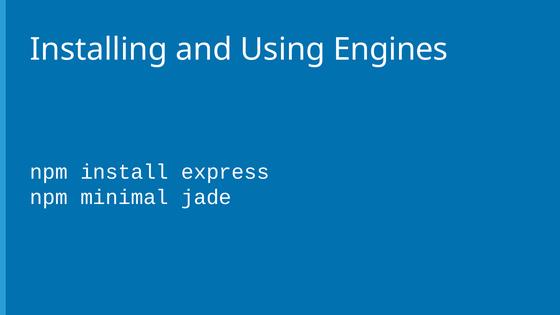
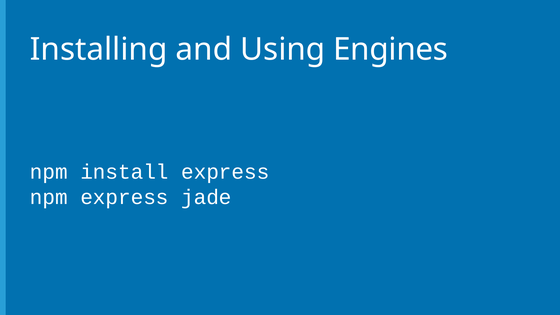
npm minimal: minimal -> express (124, 197)
